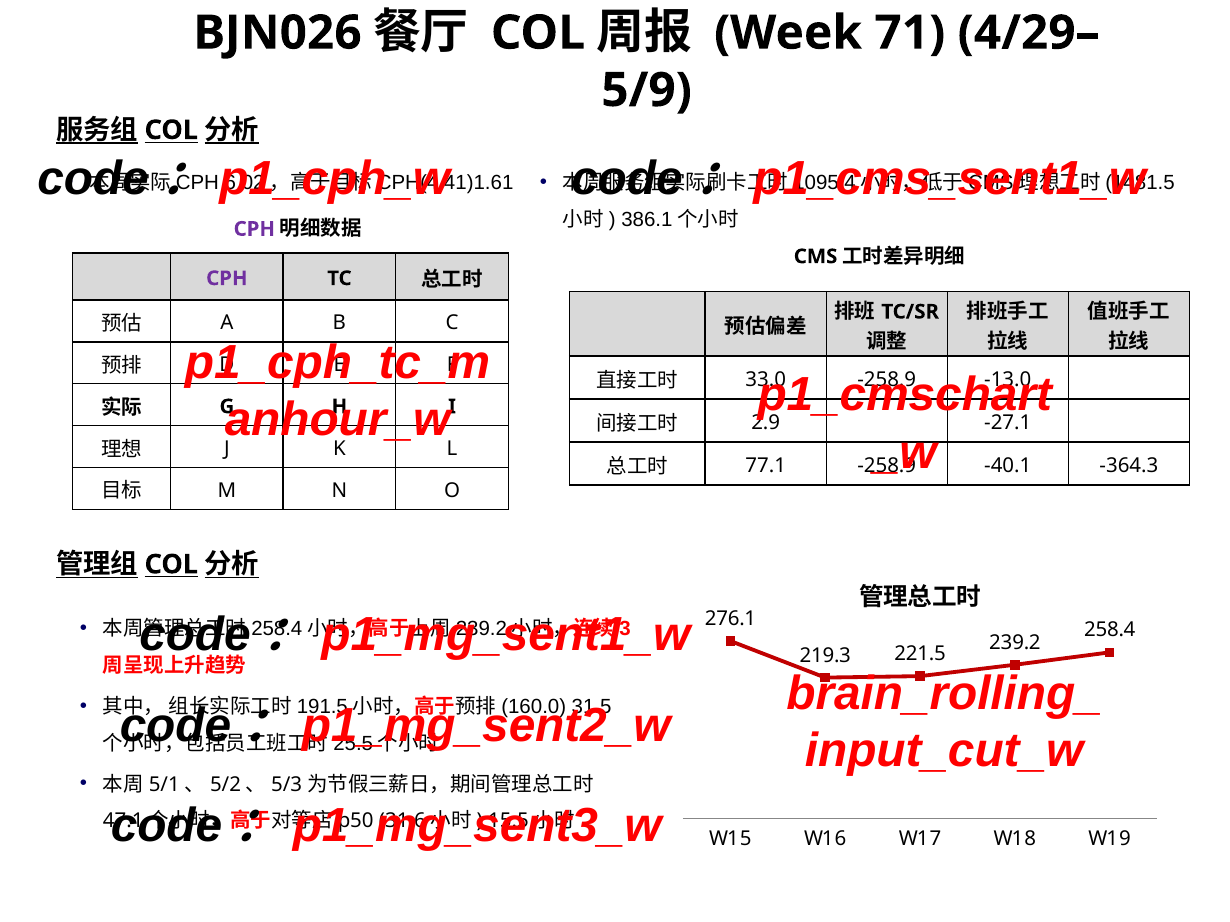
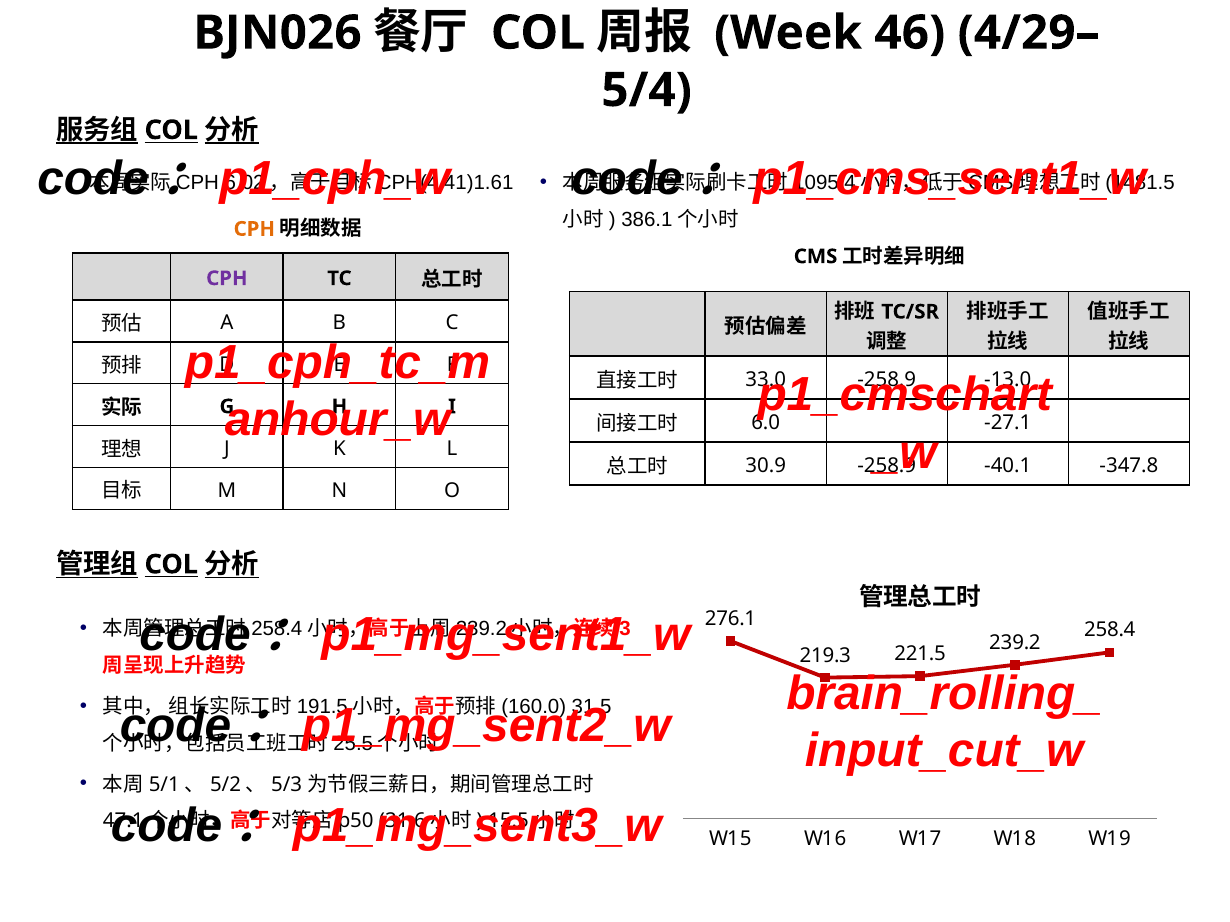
71: 71 -> 46 (910, 33)
5/9: 5/9 -> 5/4 (647, 90)
CPH colour: purple -> orange (254, 229)
2.9: 2.9 -> 6.0 (766, 423)
77.1: 77.1 -> 30.9 (766, 466)
-364.3: -364.3 -> -347.8 (1129, 466)
